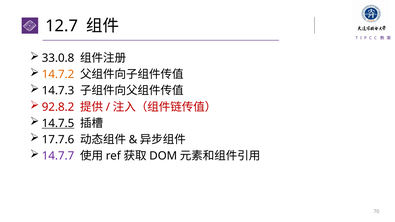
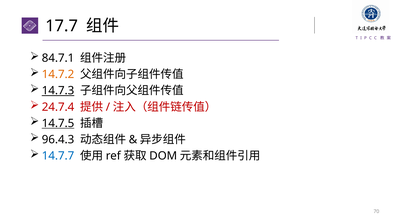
12.7: 12.7 -> 17.7 (62, 26)
33.0.8: 33.0.8 -> 84.7.1 (58, 58)
14.7.3 underline: none -> present (58, 91)
92.8.2: 92.8.2 -> 24.7.4 (58, 107)
17.7.6: 17.7.6 -> 96.4.3 (58, 140)
14.7.7 colour: purple -> blue (58, 156)
